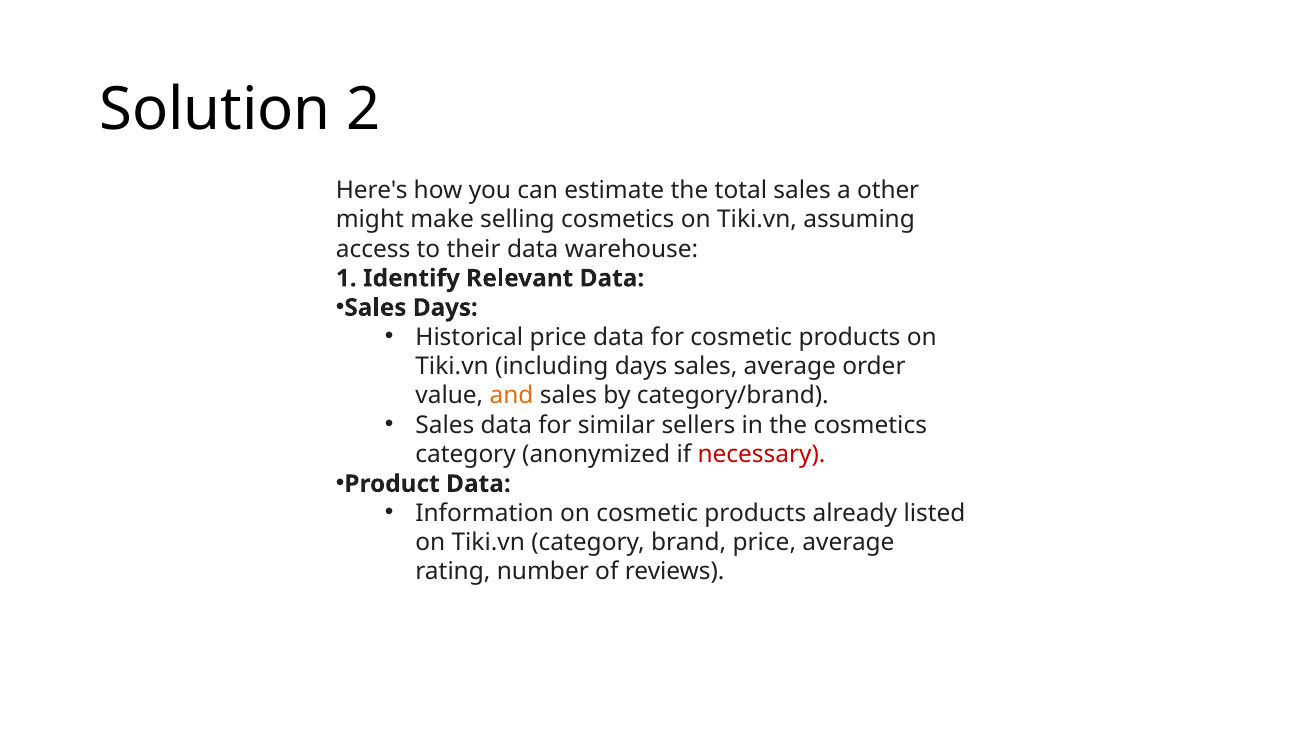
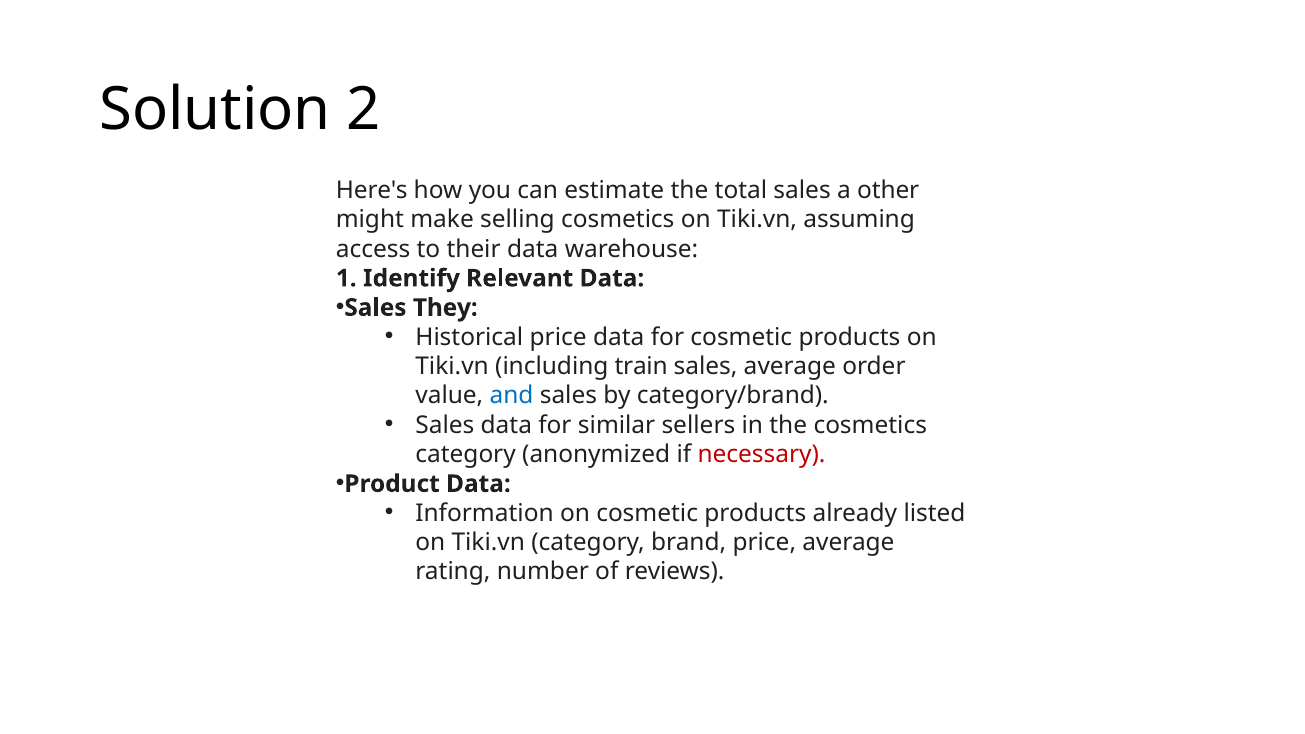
Sales Days: Days -> They (445, 308)
including days: days -> train (641, 366)
and colour: orange -> blue (512, 396)
